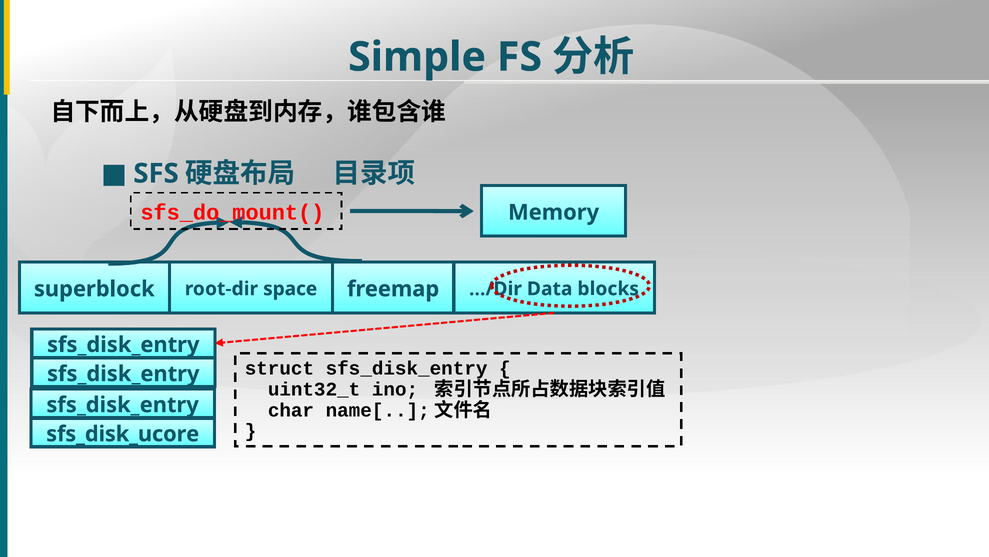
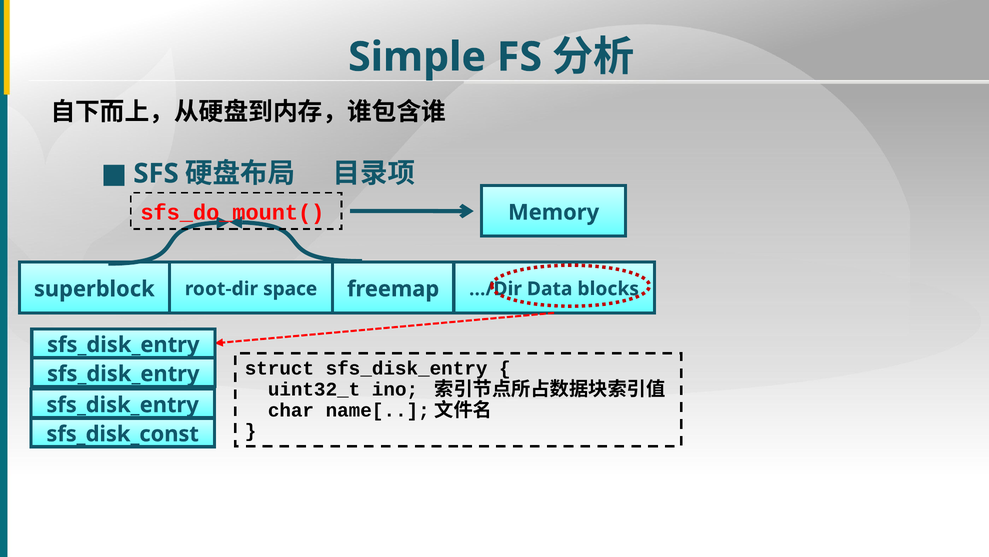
sfs_disk_ucore: sfs_disk_ucore -> sfs_disk_const (123, 434)
